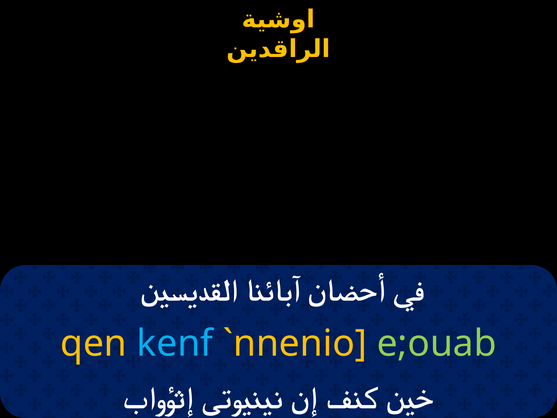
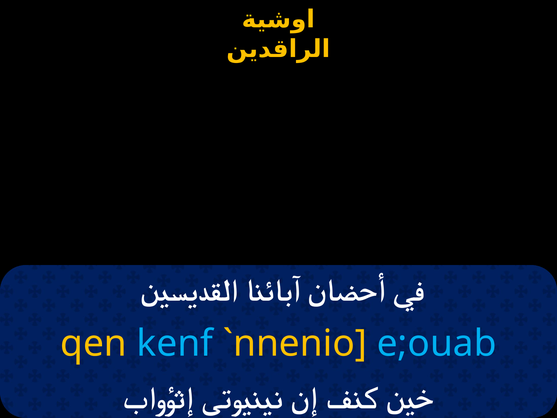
e;ouab colour: light green -> light blue (437, 343)
